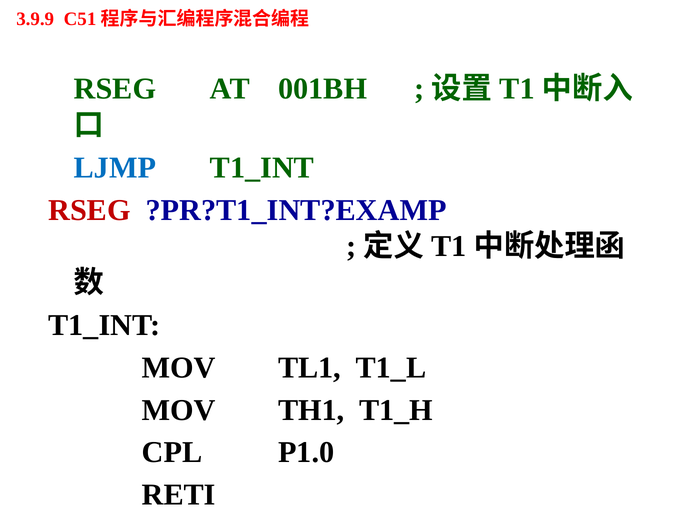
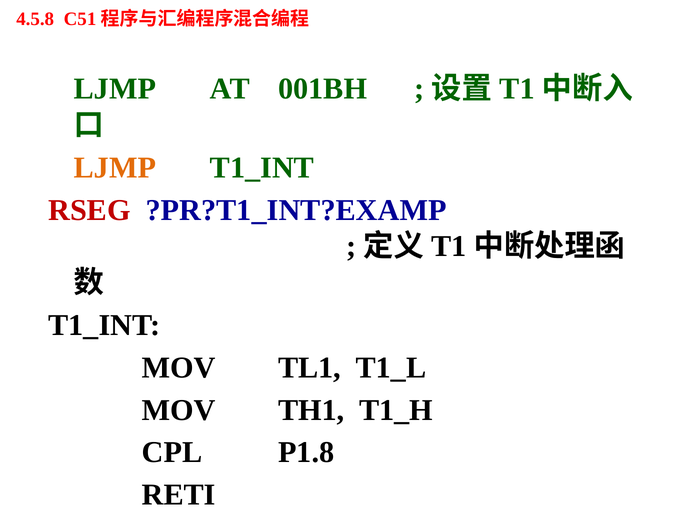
3.9.9: 3.9.9 -> 4.5.8 (35, 19)
RSEG: RSEG -> LJMP (115, 89)
LJMP colour: blue -> orange (115, 168)
P1.0: P1.0 -> P1.8 (306, 452)
